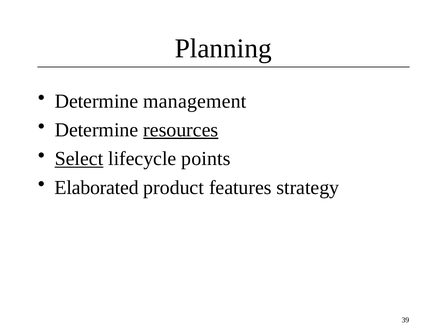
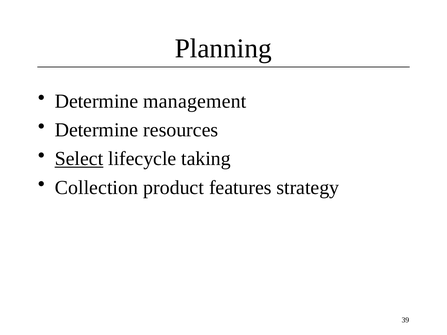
resources underline: present -> none (181, 130)
points: points -> taking (206, 159)
Elaborated: Elaborated -> Collection (96, 188)
